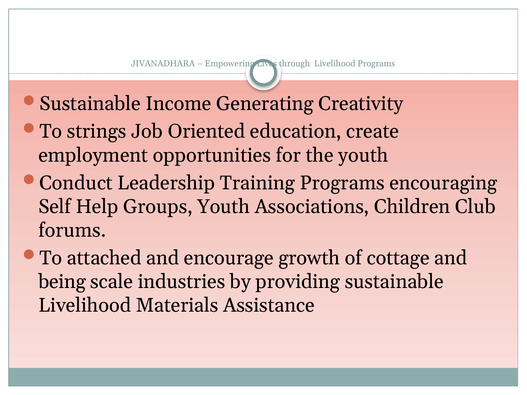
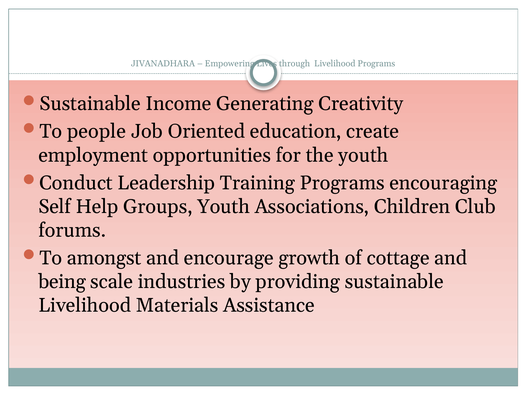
strings: strings -> people (96, 132)
attached: attached -> amongst (104, 258)
